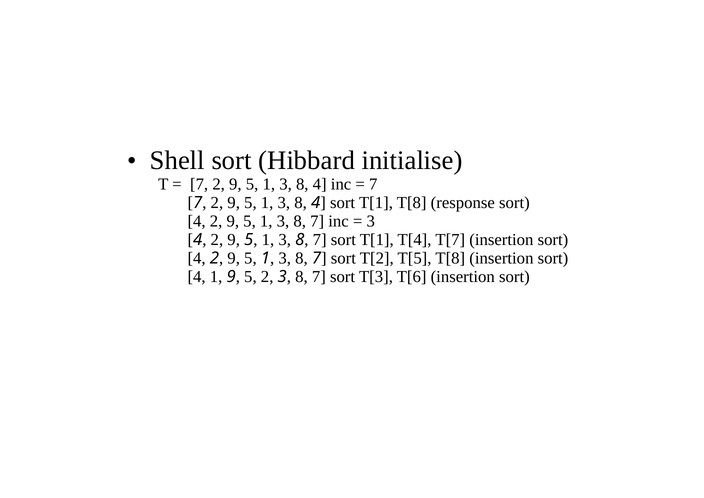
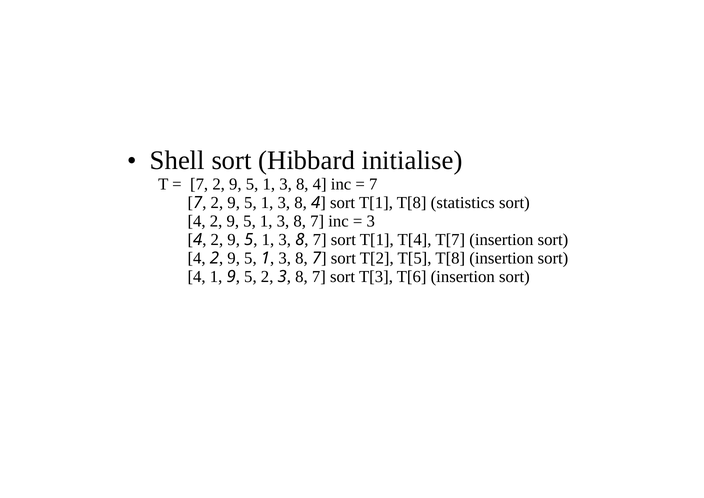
response: response -> statistics (463, 203)
